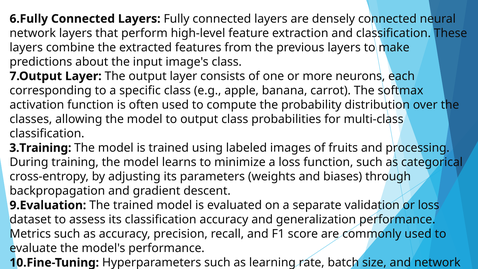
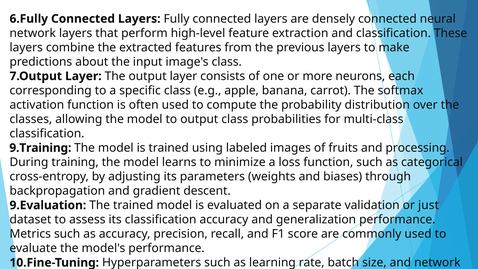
3.Training: 3.Training -> 9.Training (40, 148)
or loss: loss -> just (428, 205)
